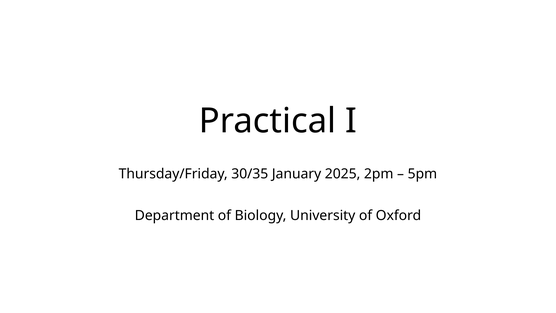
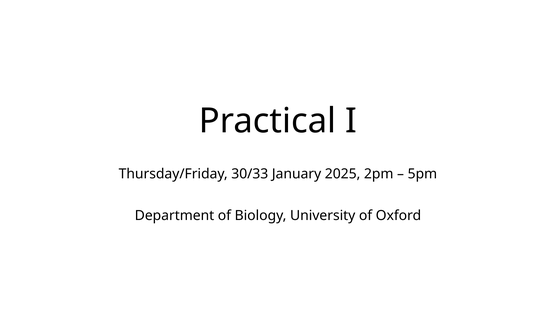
30/35: 30/35 -> 30/33 (250, 174)
